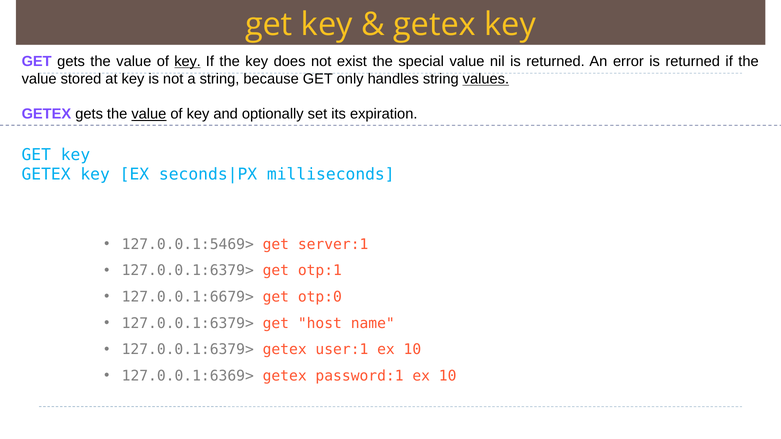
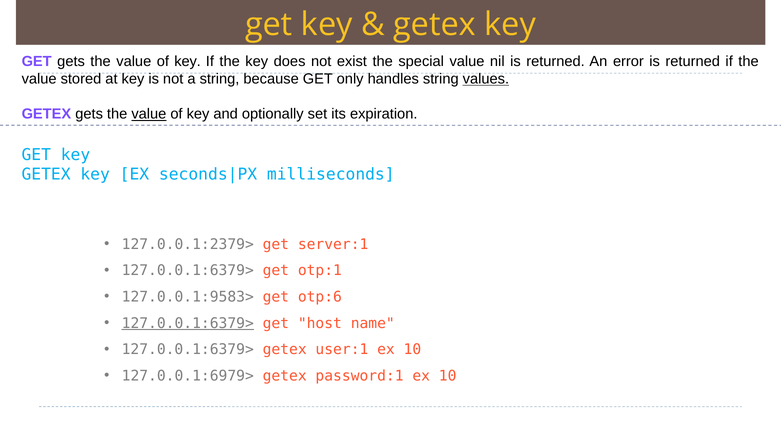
key underline: present -> none (188, 61)
127.0.0.1:5469>: 127.0.0.1:5469> -> 127.0.0.1:2379> (188, 244)
127.0.0.1:6679>: 127.0.0.1:6679> -> 127.0.0.1:9583> (188, 297)
otp:0: otp:0 -> otp:6 (320, 297)
127.0.0.1:6379> underline: none -> present (188, 323)
127.0.0.1:6369>: 127.0.0.1:6369> -> 127.0.0.1:6979> (188, 376)
